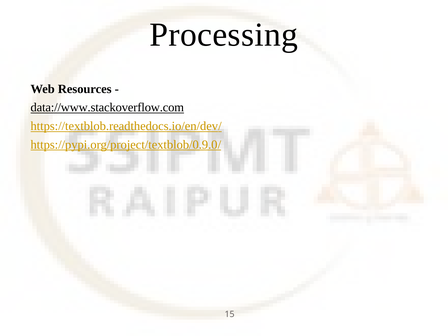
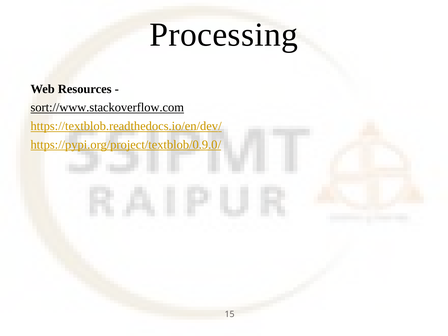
data://www.stackoverflow.com: data://www.stackoverflow.com -> sort://www.stackoverflow.com (107, 108)
